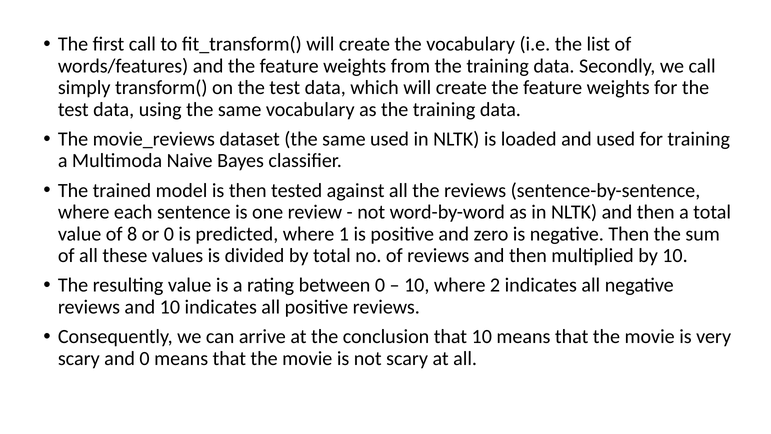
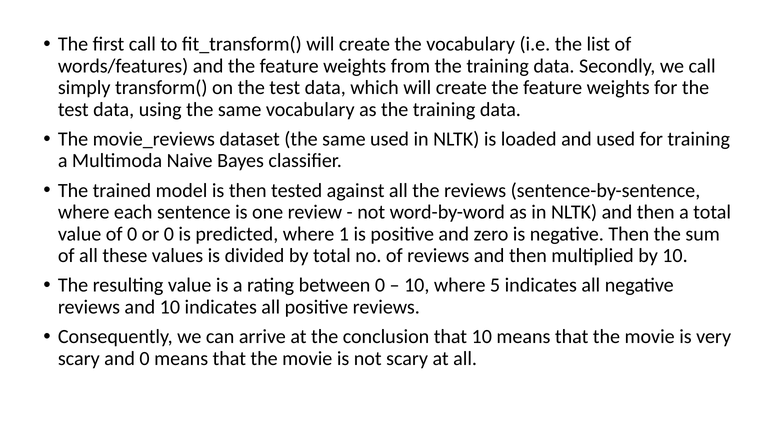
of 8: 8 -> 0 (132, 234)
2: 2 -> 5 (495, 285)
